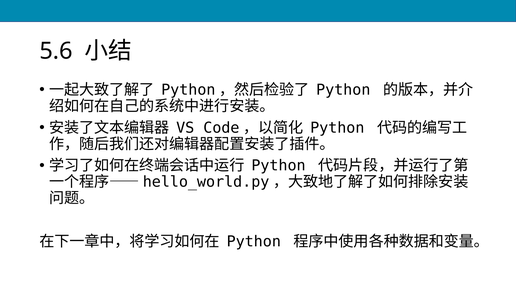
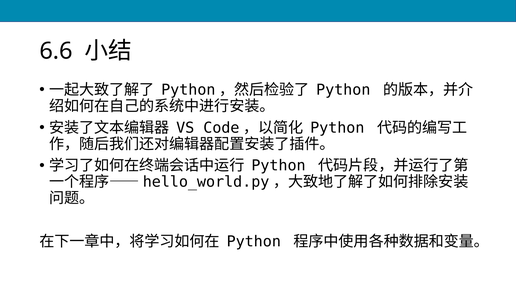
5.6: 5.6 -> 6.6 (56, 51)
